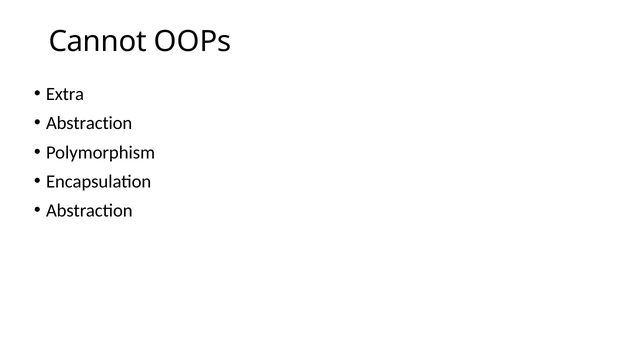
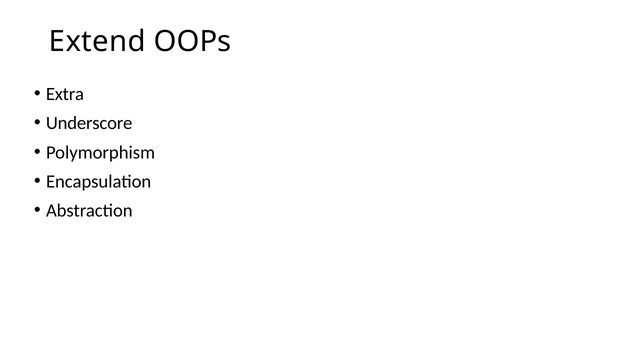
Cannot: Cannot -> Extend (97, 42)
Abstraction: Abstraction -> Underscore (89, 123)
